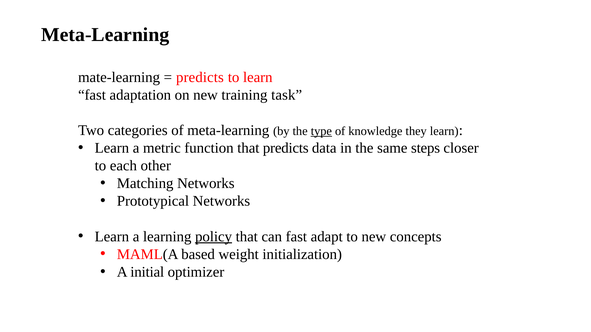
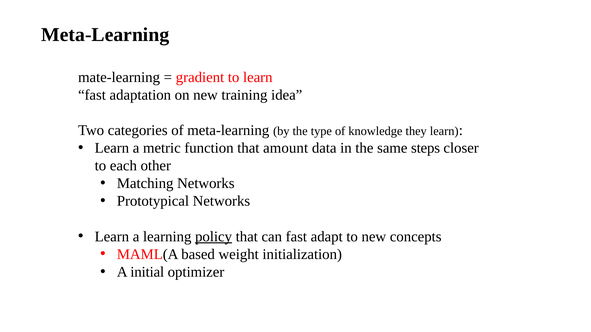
predicts: predicts -> gradient (200, 77)
task: task -> idea (287, 95)
type underline: present -> none (321, 131)
that predicts: predicts -> amount (286, 148)
